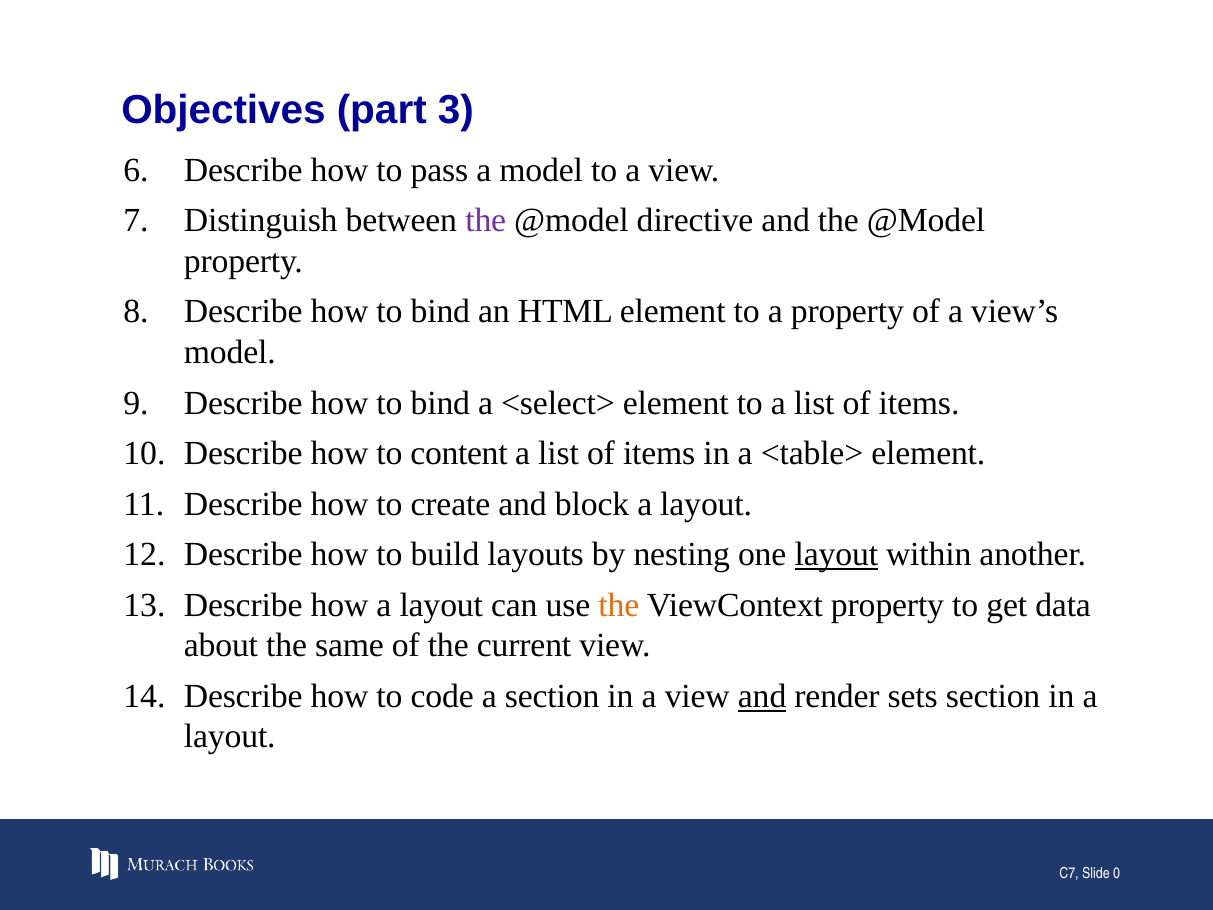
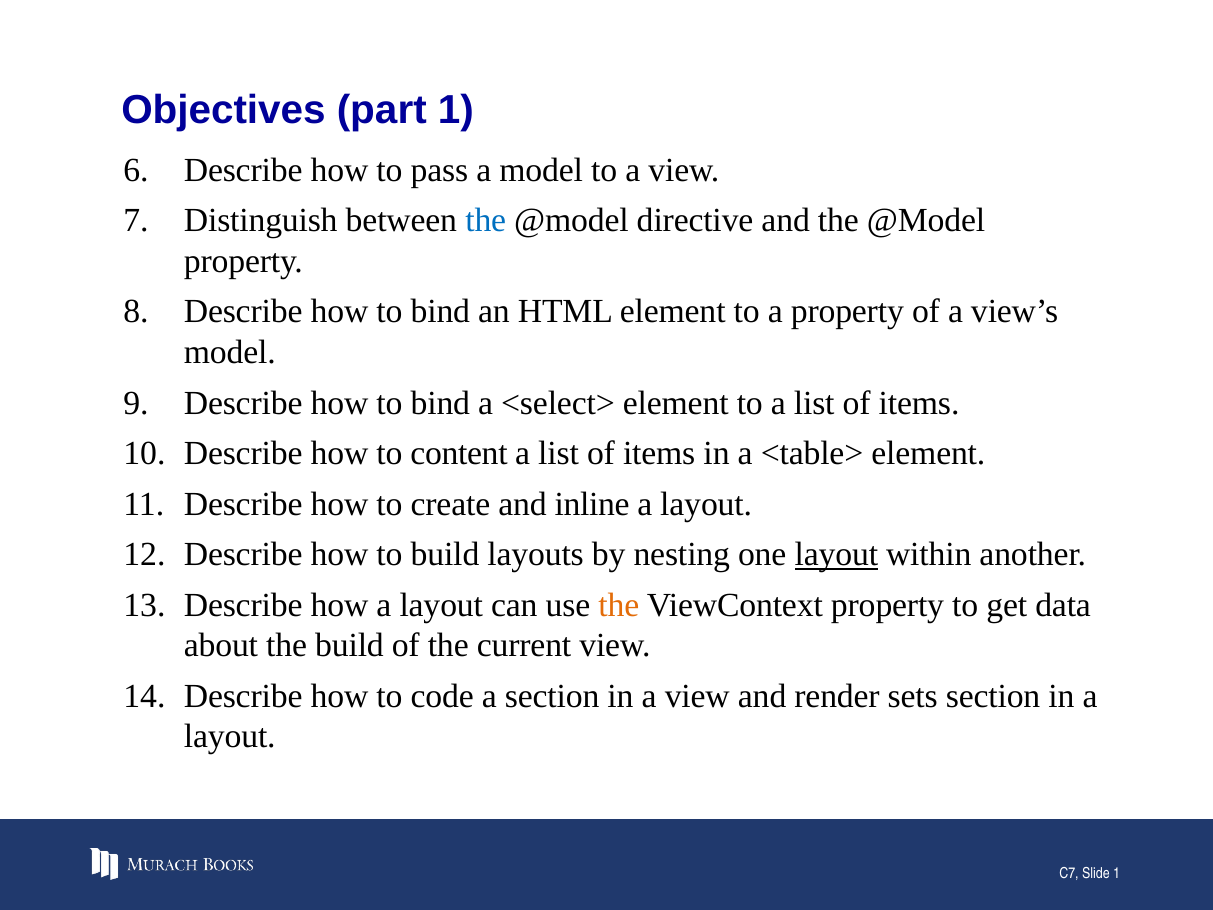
part 3: 3 -> 1 (456, 110)
the colour: purple -> blue (486, 221)
block: block -> inline (592, 504)
the same: same -> build (349, 646)
and underline: present -> none (762, 696)
Slide 0: 0 -> 1 (1117, 873)
